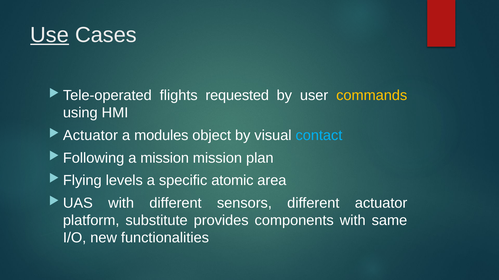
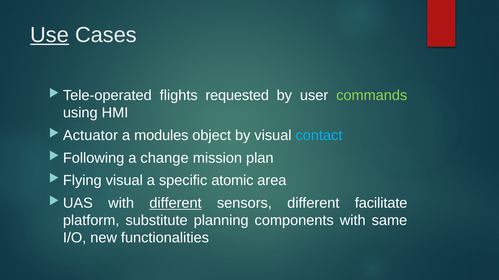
commands colour: yellow -> light green (372, 96)
a mission: mission -> change (165, 158)
Flying levels: levels -> visual (124, 181)
different underline: none -> present (175, 204)
different actuator: actuator -> facilitate (381, 204)
provides: provides -> planning (221, 221)
